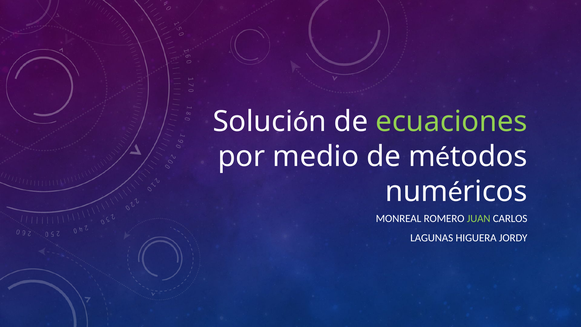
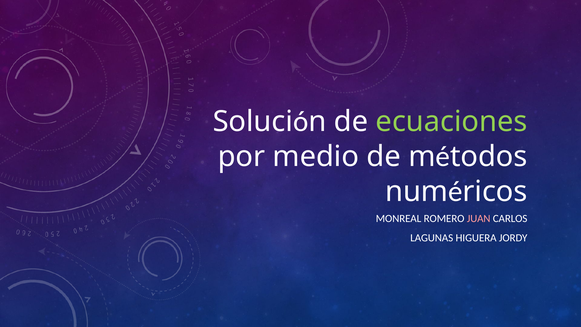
JUAN colour: light green -> pink (479, 218)
